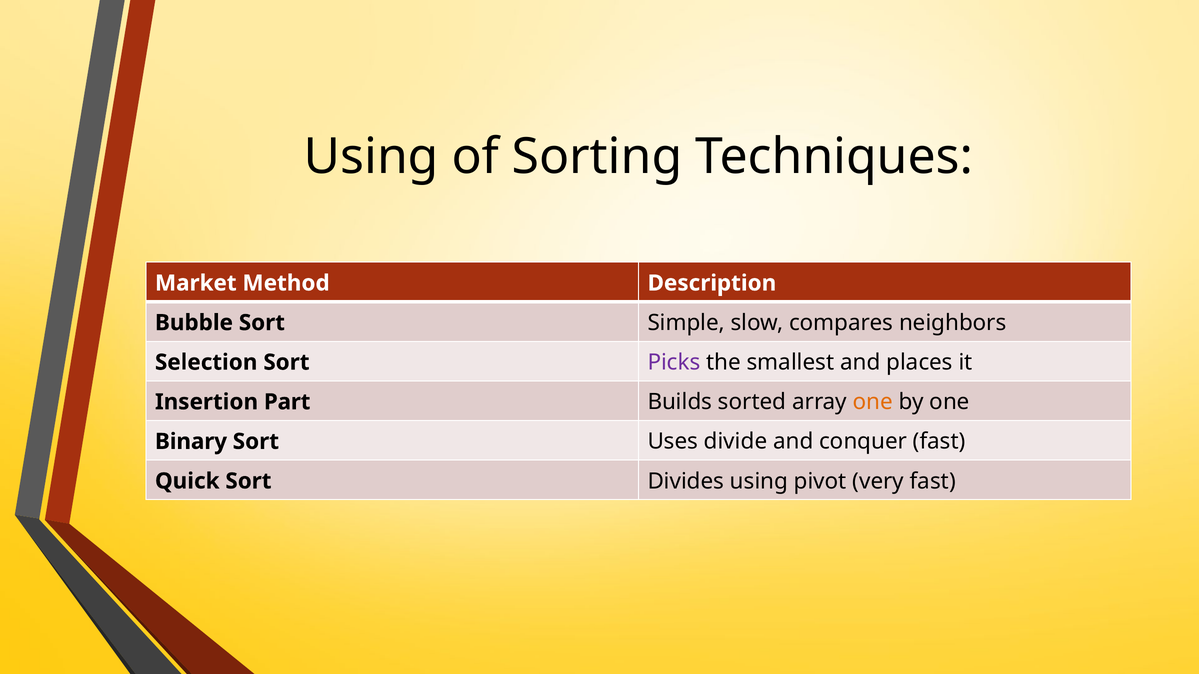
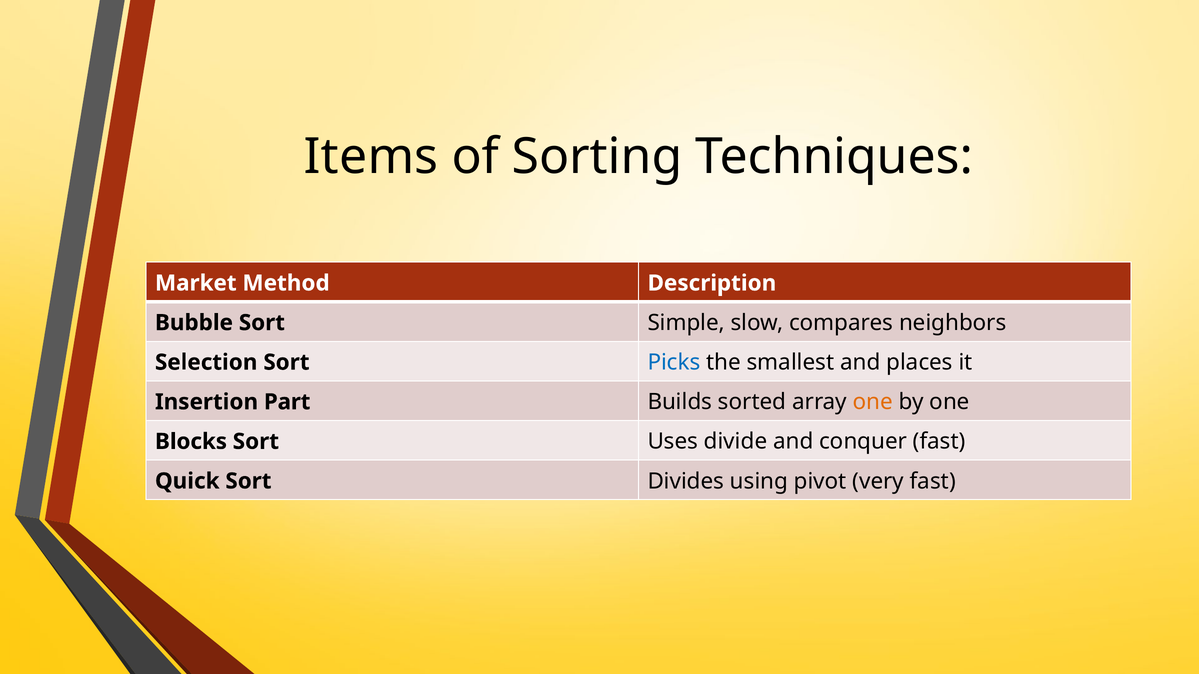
Using: Using -> Items (371, 157)
Picks colour: purple -> blue (674, 363)
Binary: Binary -> Blocks (191, 442)
